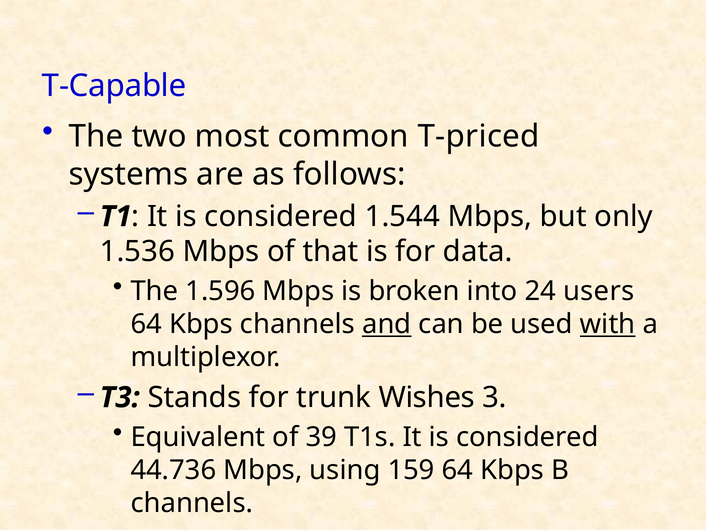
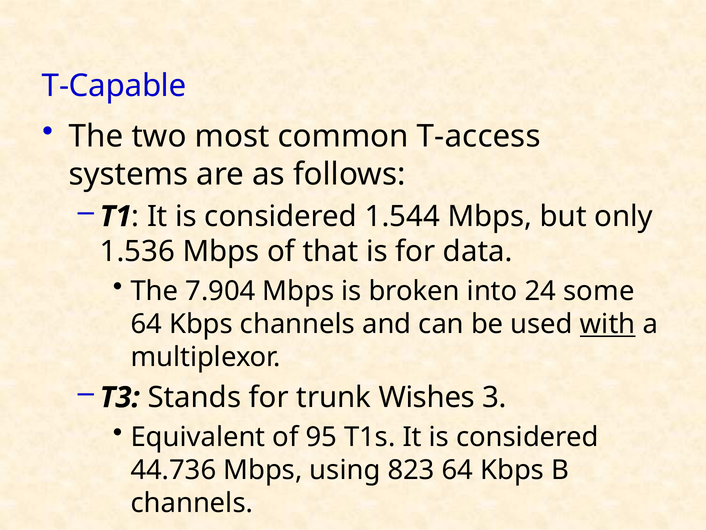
T-priced: T-priced -> T-access (479, 136)
1.596: 1.596 -> 7.904 (220, 291)
users: users -> some (599, 291)
and underline: present -> none (387, 324)
39: 39 -> 95 (321, 437)
159: 159 -> 823 (411, 470)
